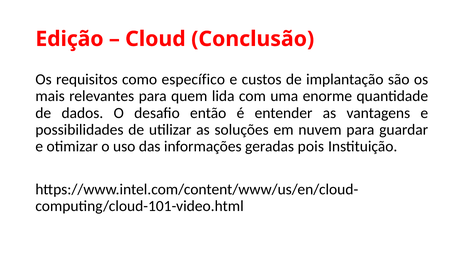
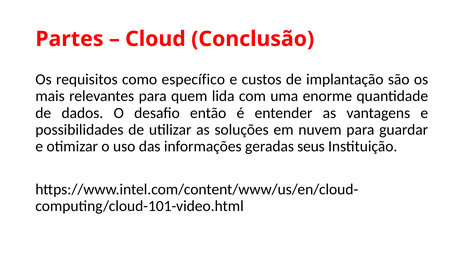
Edição: Edição -> Partes (69, 39)
pois: pois -> seus (311, 146)
